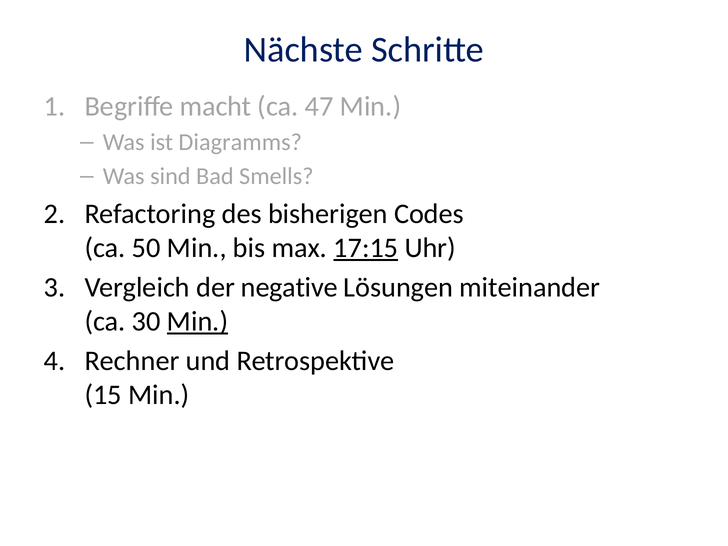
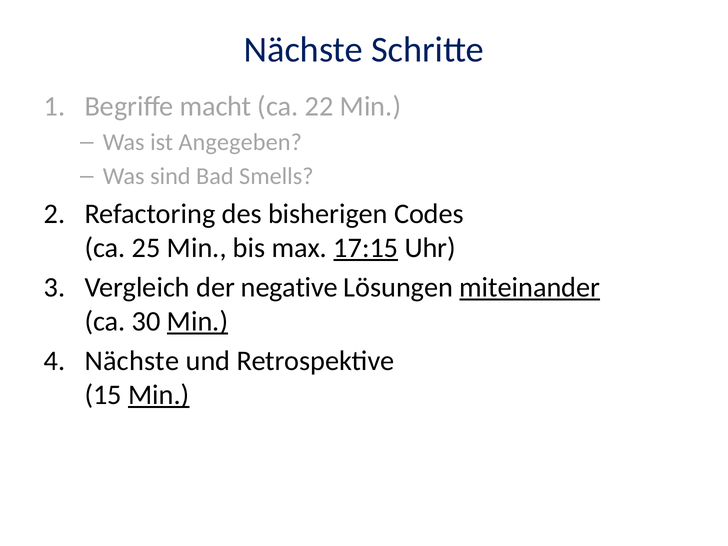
47: 47 -> 22 (319, 106)
Diagramms: Diagramms -> Angegeben (240, 142)
50: 50 -> 25 (146, 248)
miteinander underline: none -> present (530, 287)
Rechner: Rechner -> Nächste (132, 361)
Min underline: none -> present (159, 395)
